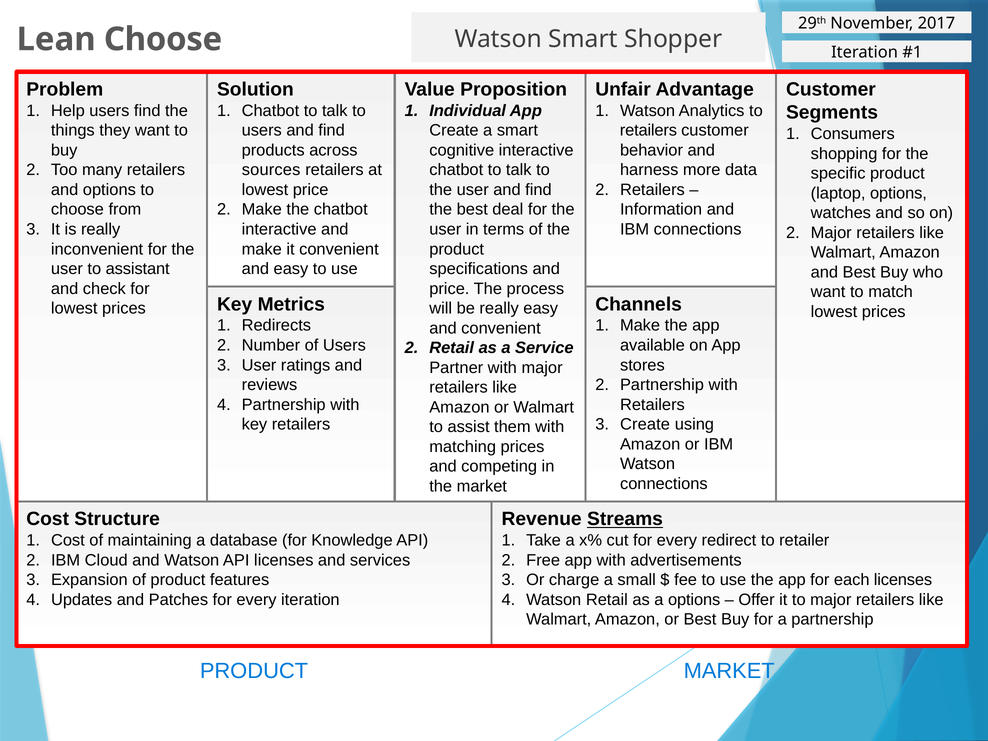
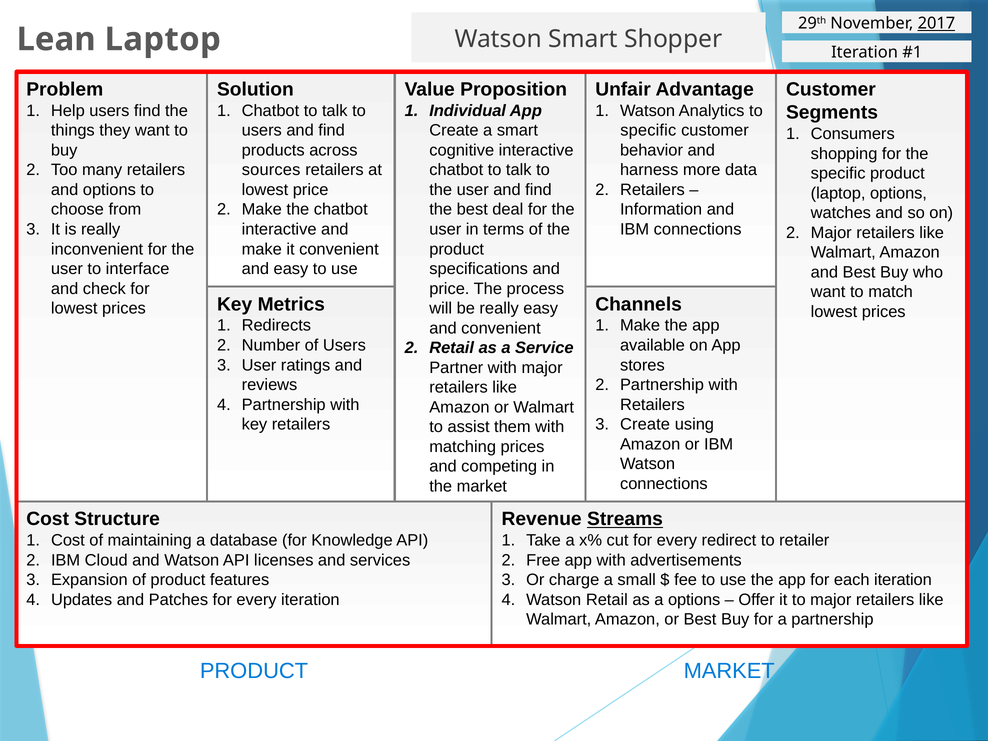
2017 underline: none -> present (936, 23)
Lean Choose: Choose -> Laptop (163, 39)
retailers: retailers -> specific (648, 131)
assistant: assistant -> interface (138, 269)
each licenses: licenses -> iteration (903, 580)
